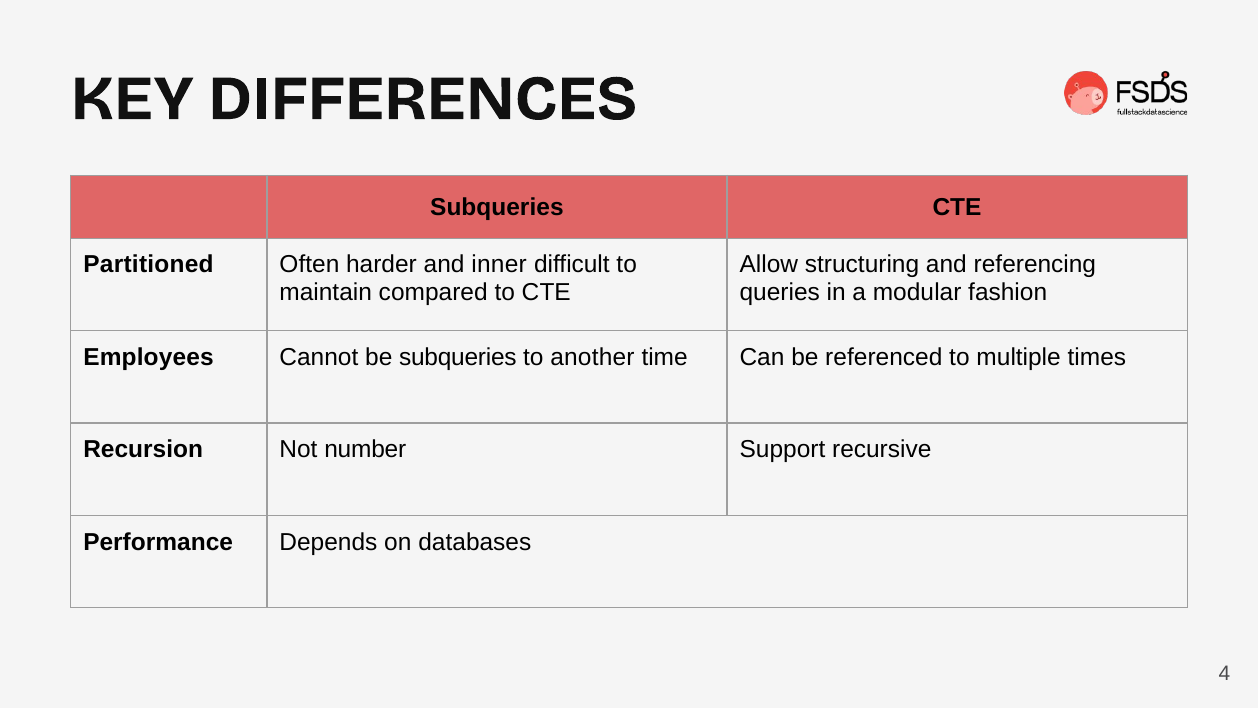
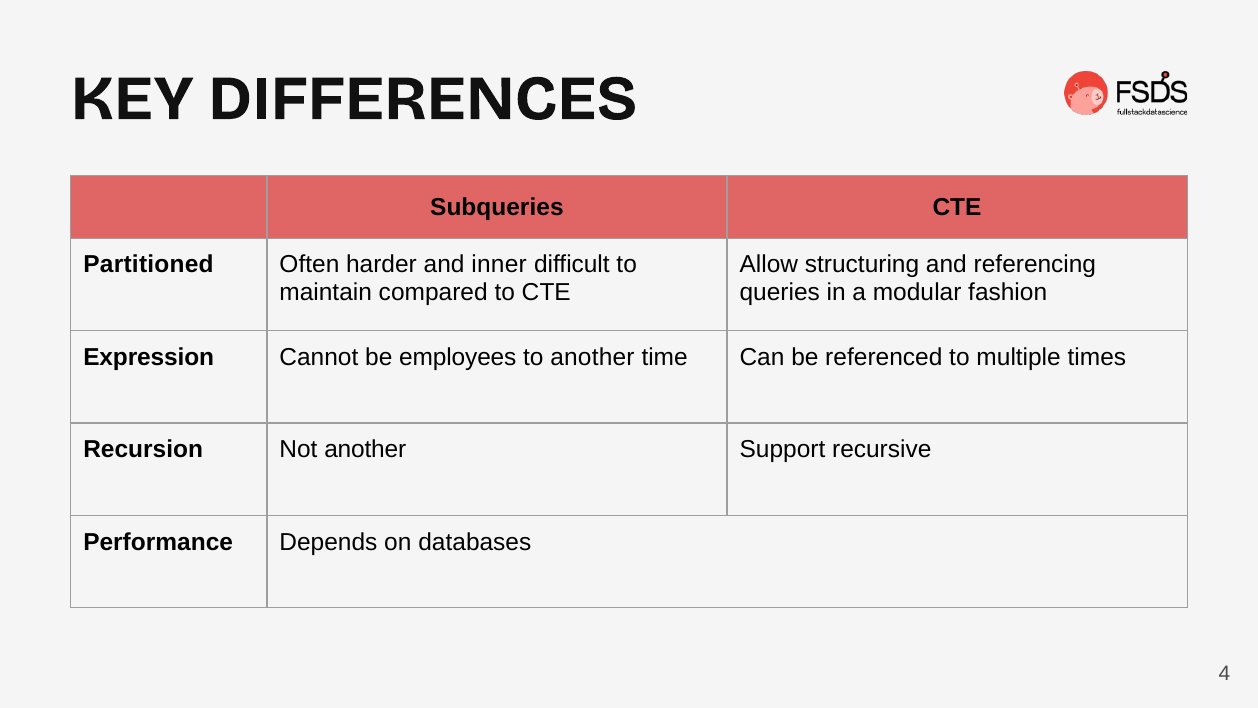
Employees: Employees -> Expression (149, 357)
be subqueries: subqueries -> employees (458, 357)
Not number: number -> another (365, 449)
